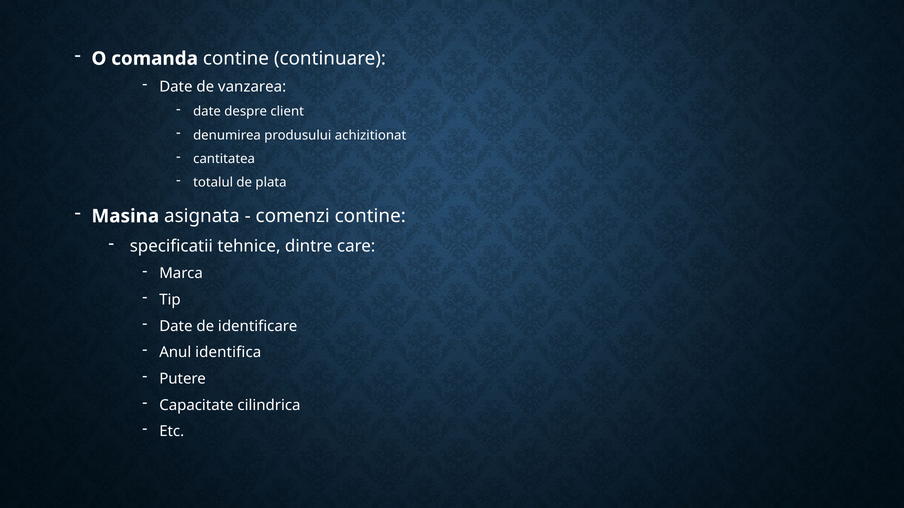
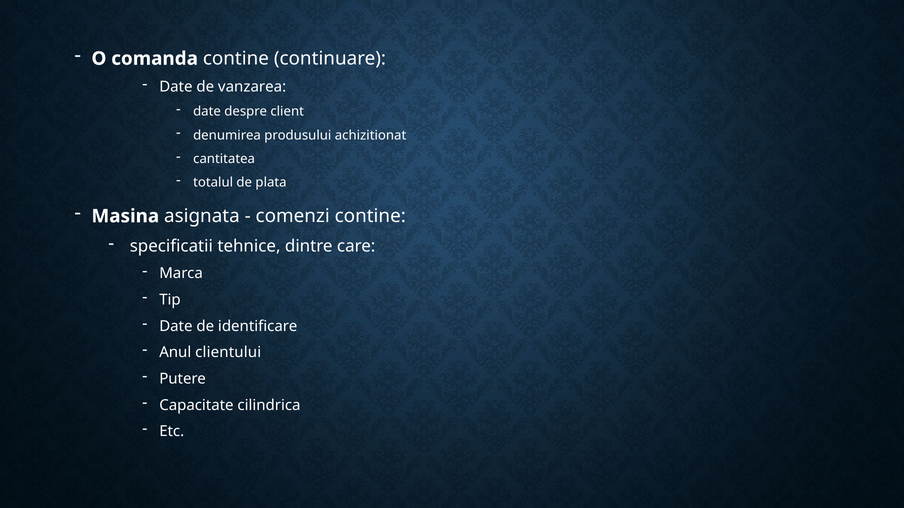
identifica: identifica -> clientului (228, 353)
